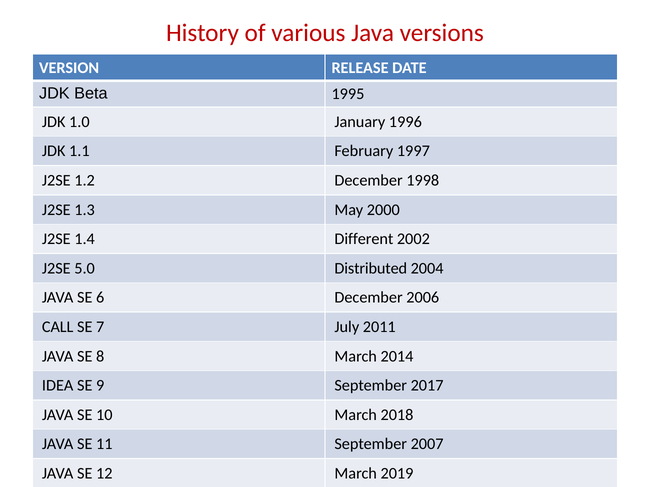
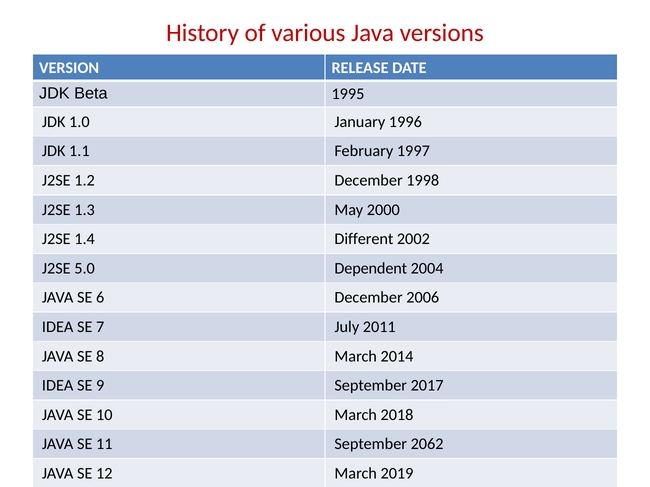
Distributed: Distributed -> Dependent (371, 269)
CALL: CALL -> IDEA (58, 327)
2007: 2007 -> 2062 (427, 445)
